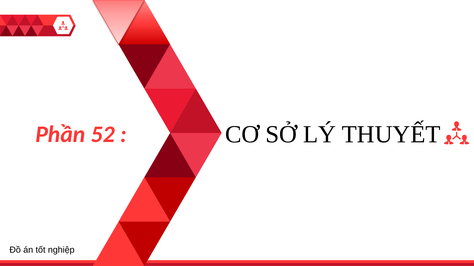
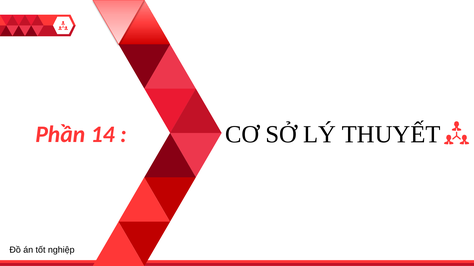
52: 52 -> 14 (103, 135)
